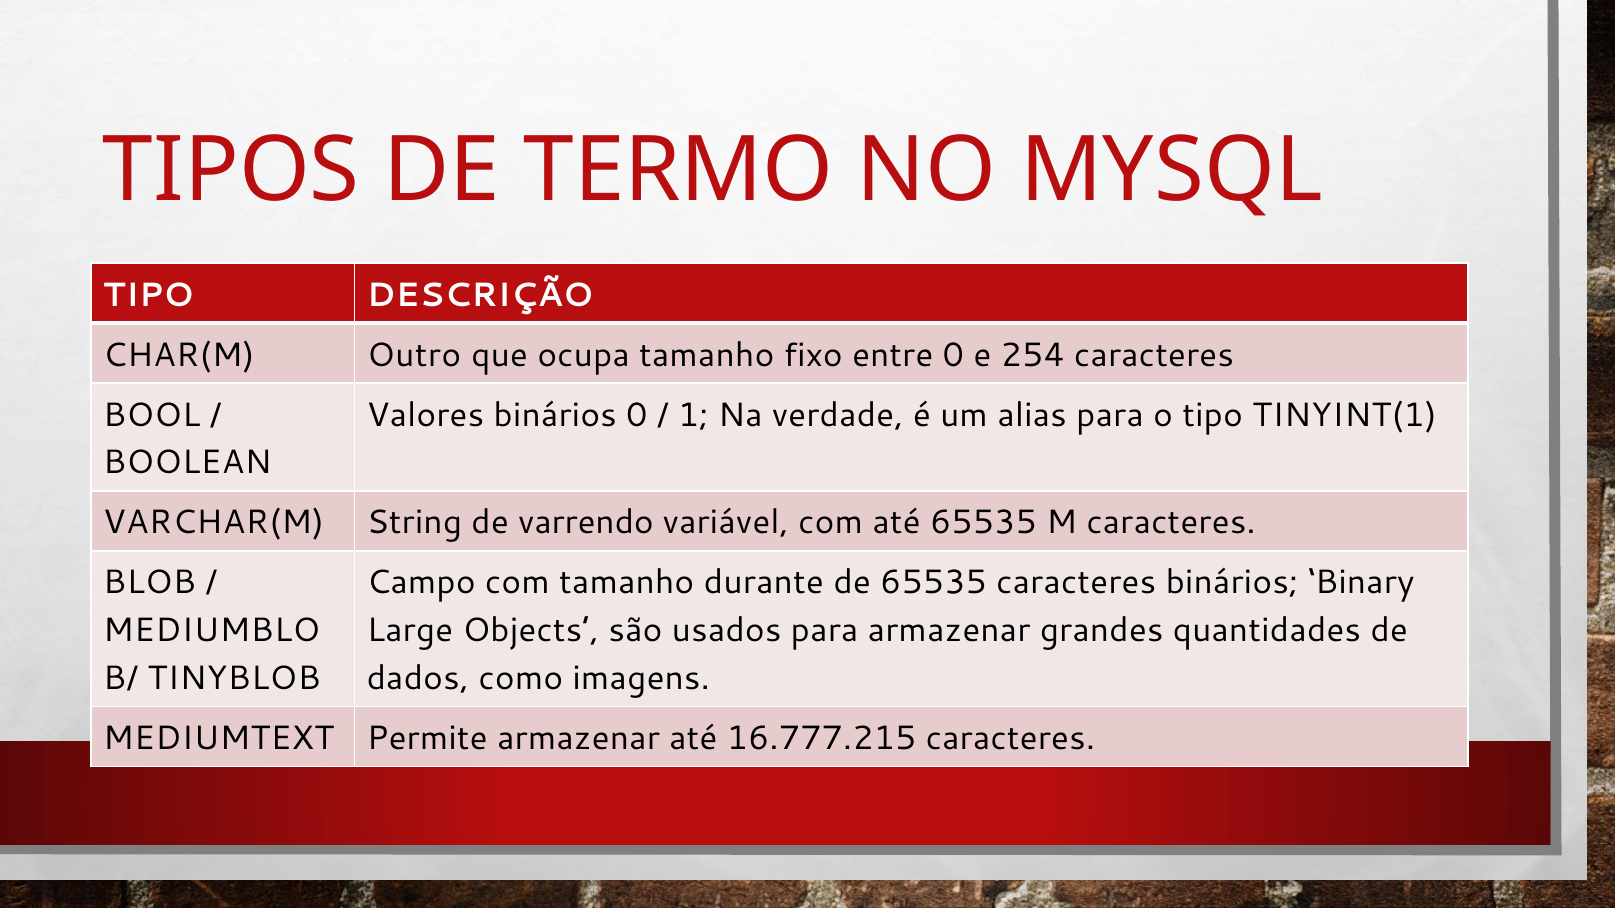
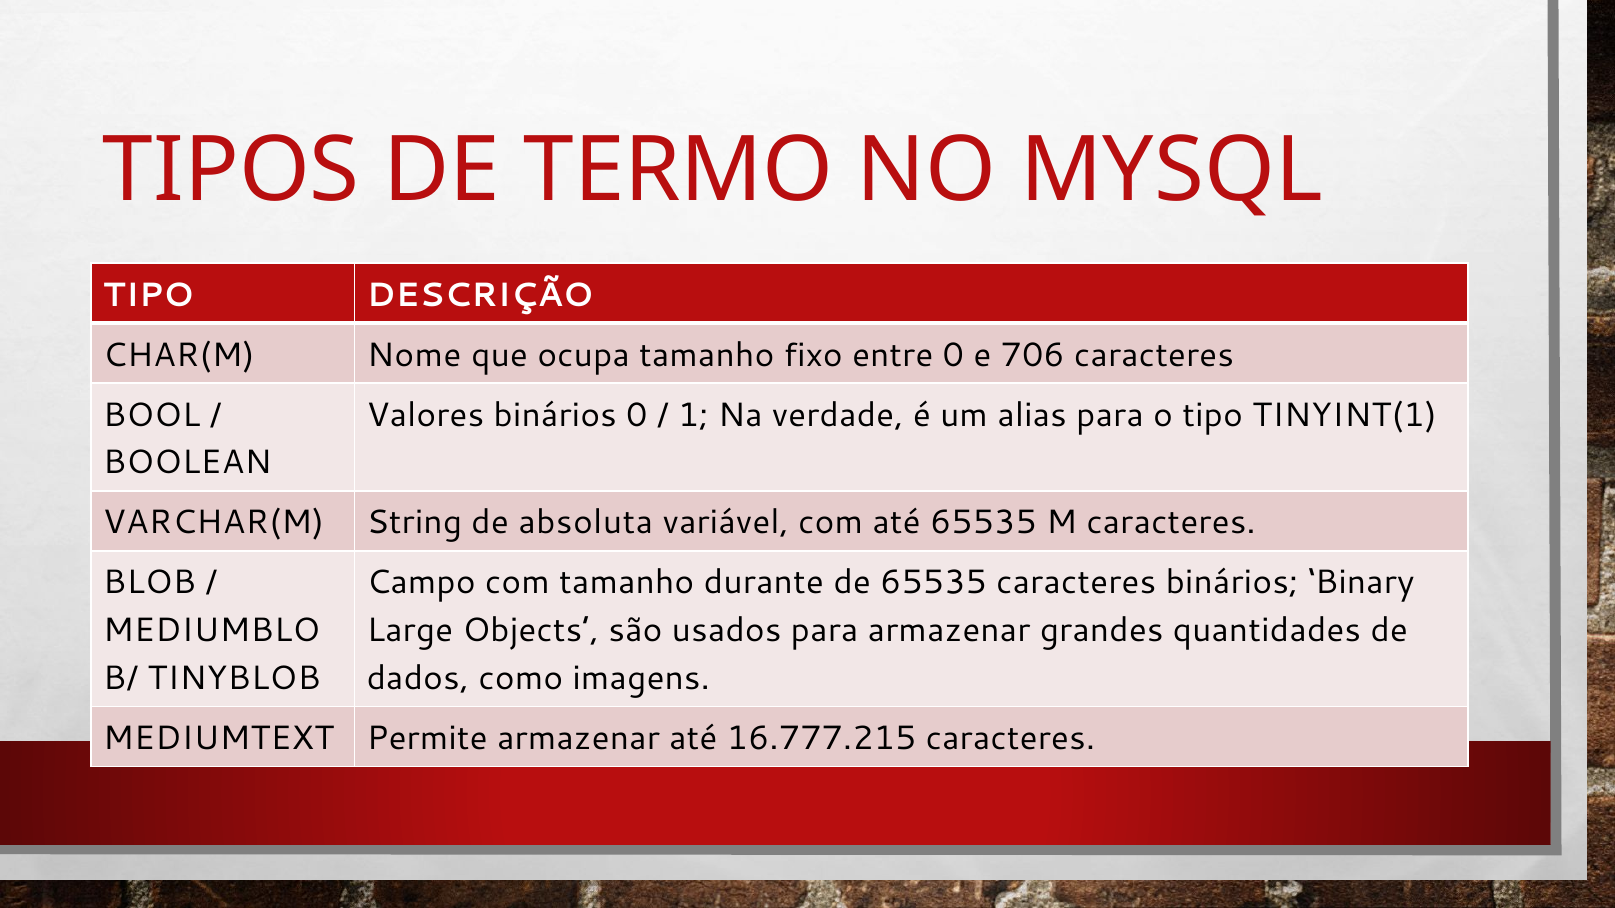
Outro: Outro -> Nome (414, 355)
254: 254 -> 706 (1033, 355)
varrendo: varrendo -> absoluta (586, 523)
